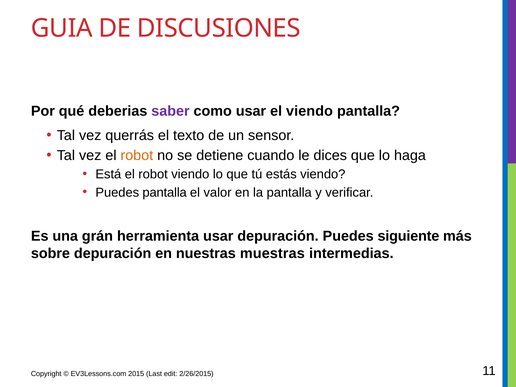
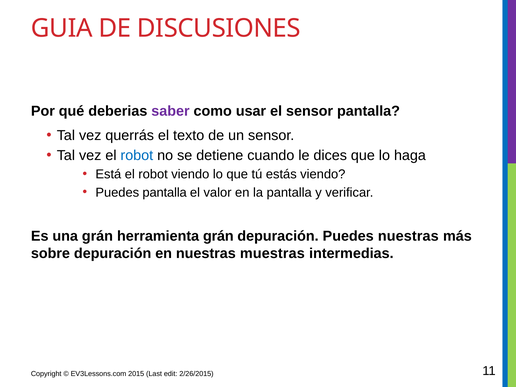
el viendo: viendo -> sensor (310, 111)
robot colour: orange -> blue (137, 156)
herramienta usar: usar -> grán (218, 236)
Puedes siguiente: siguiente -> nuestras (408, 236)
